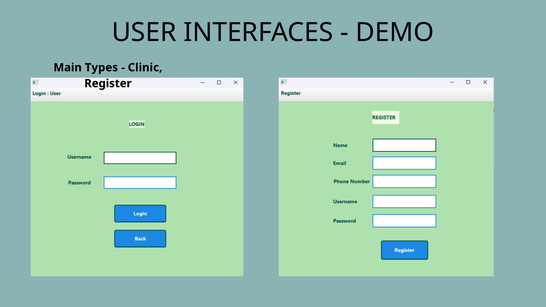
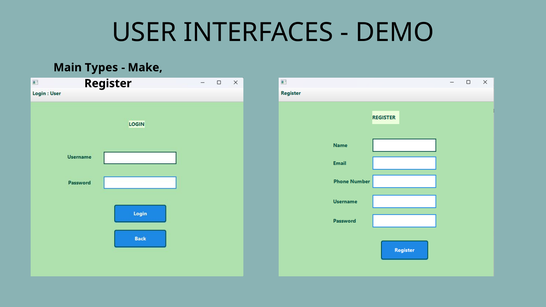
Clinic: Clinic -> Make (145, 68)
